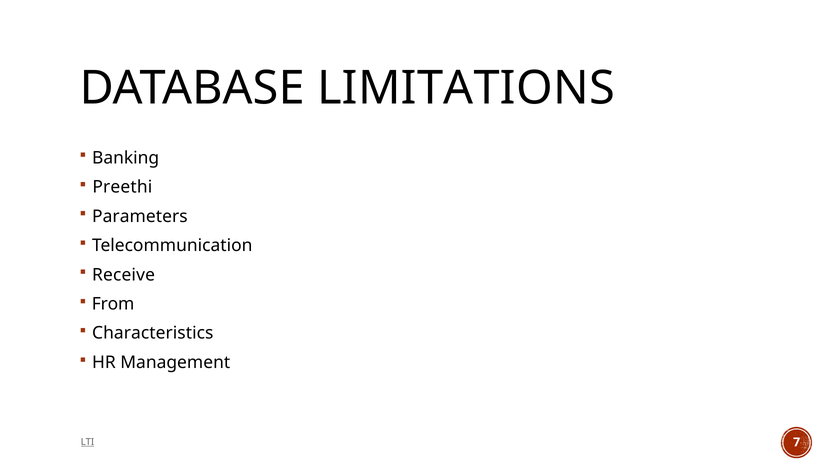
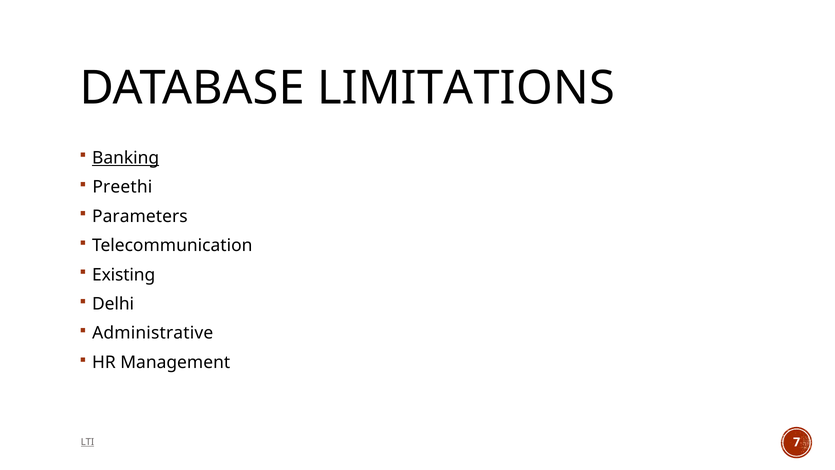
Banking underline: none -> present (126, 158)
Receive: Receive -> Existing (124, 275)
From: From -> Delhi (113, 304)
Characteristics: Characteristics -> Administrative (153, 333)
